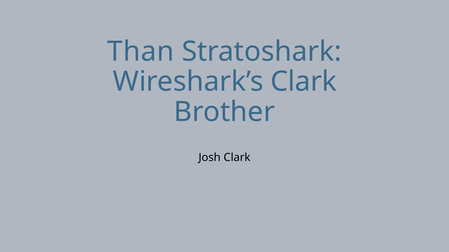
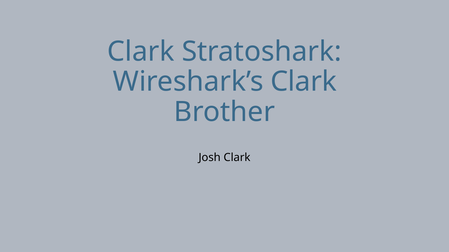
Than: Than -> Clark (141, 52)
